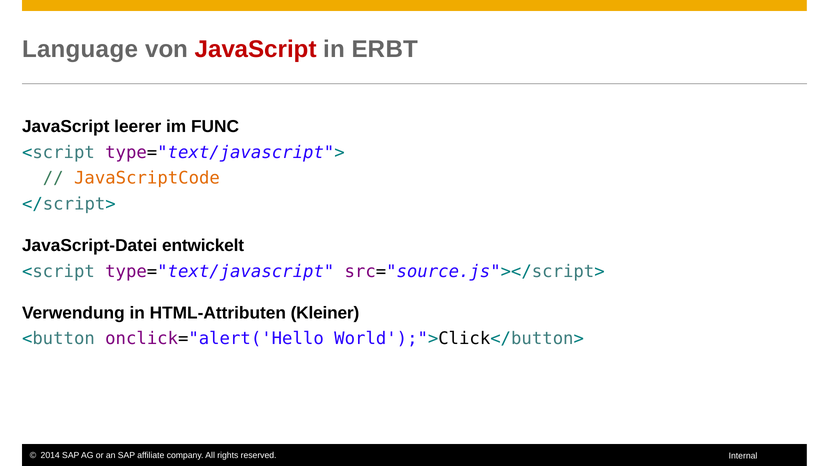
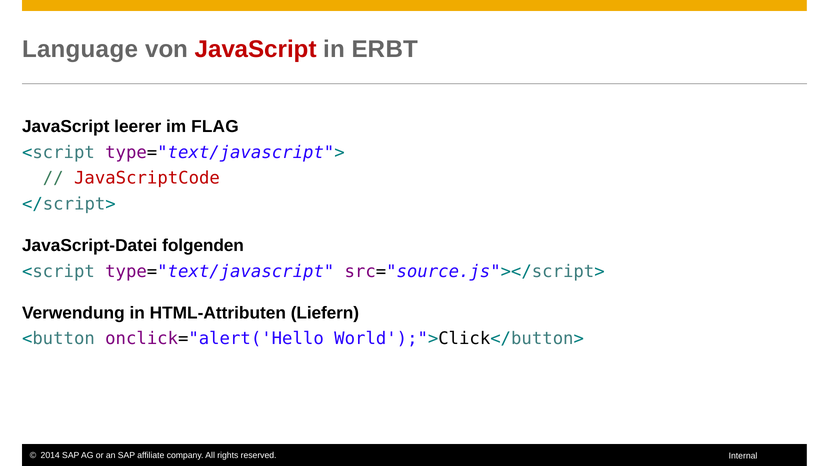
FUNC: FUNC -> FLAG (215, 127)
JavaScriptCode colour: orange -> red (147, 178)
entwickelt: entwickelt -> folgenden (203, 246)
Kleiner: Kleiner -> Liefern (325, 313)
